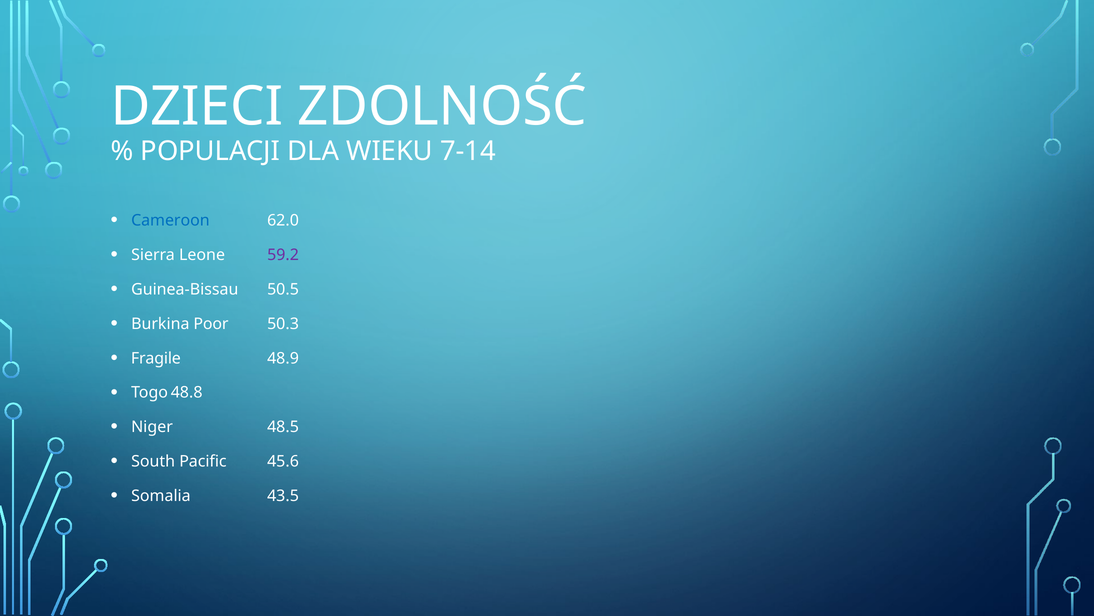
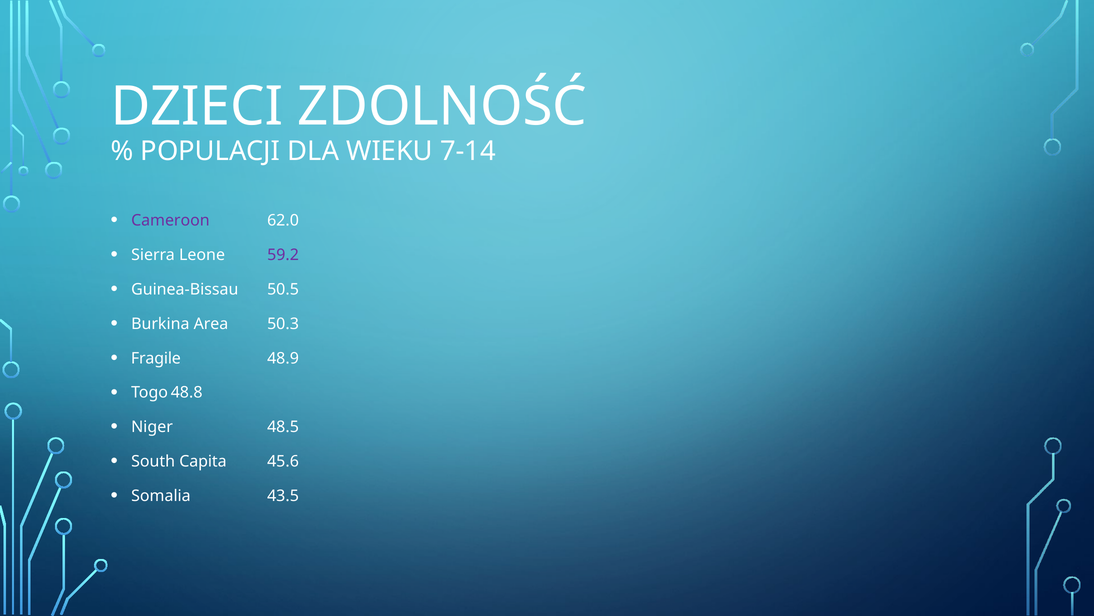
Cameroon colour: blue -> purple (170, 220)
Poor: Poor -> Area (211, 324)
Pacific: Pacific -> Capita (203, 461)
